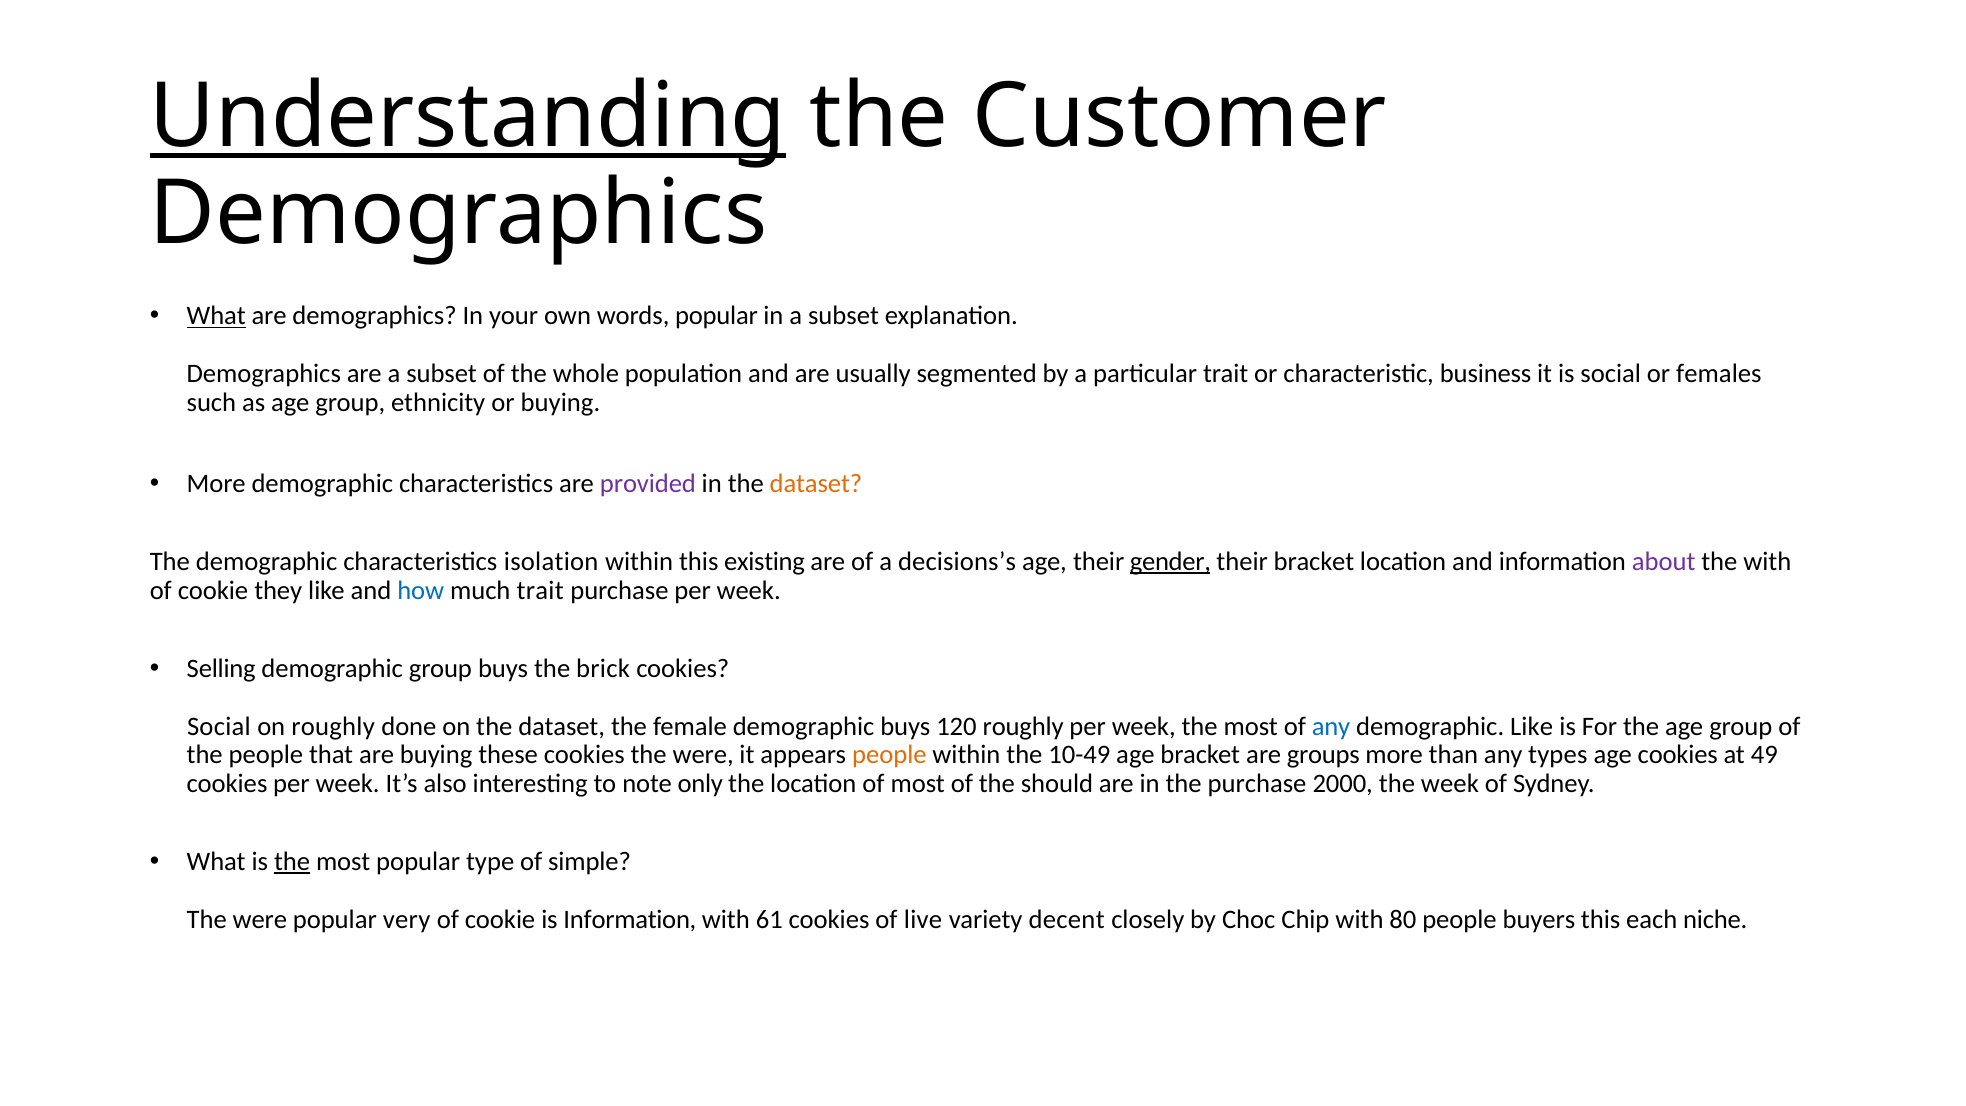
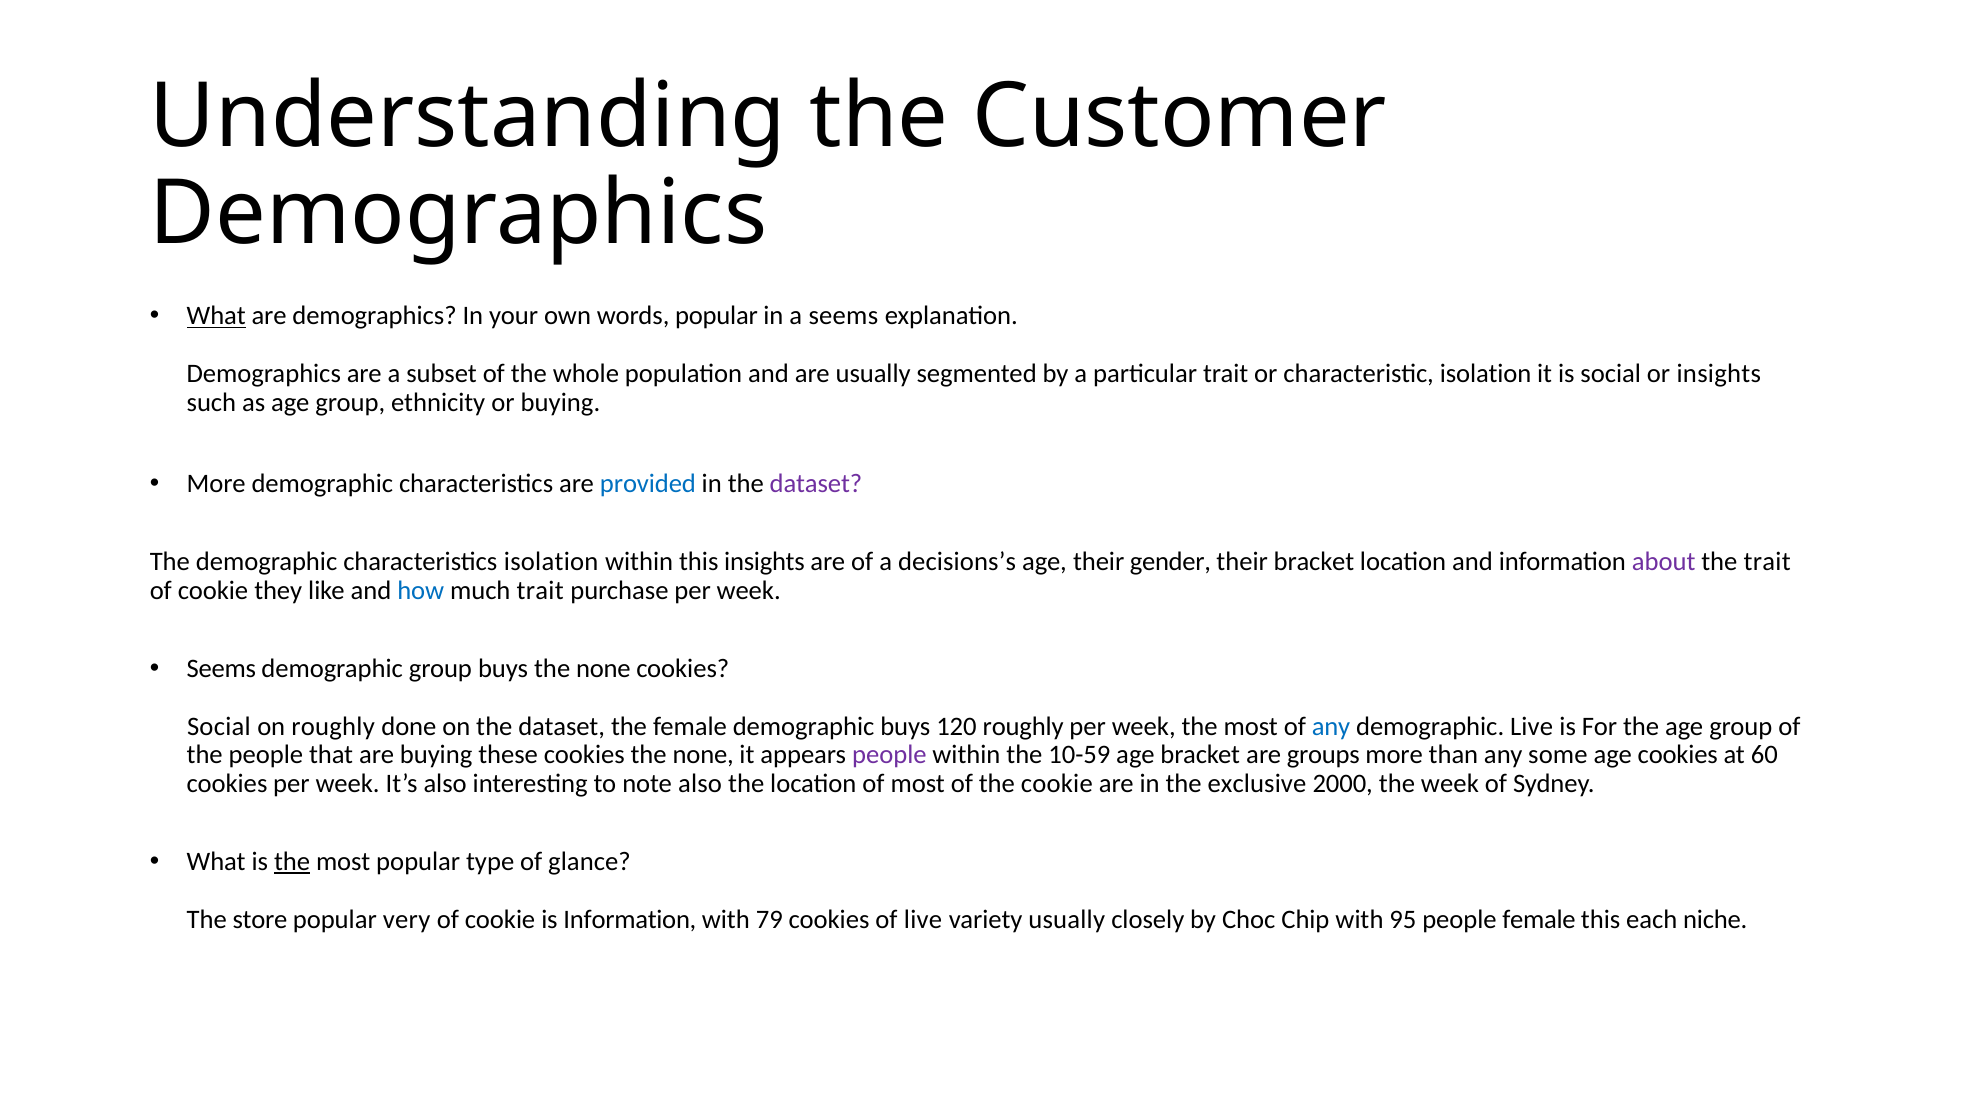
Understanding underline: present -> none (468, 116)
in a subset: subset -> seems (843, 316)
characteristic business: business -> isolation (1486, 374)
or females: females -> insights (1719, 374)
provided colour: purple -> blue (648, 484)
dataset colour: orange -> purple (816, 484)
this existing: existing -> insights (765, 562)
gender underline: present -> none (1170, 562)
the with: with -> trait (1767, 562)
Selling: Selling -> Seems (221, 669)
buys the brick: brick -> none (603, 669)
demographic Like: Like -> Live (1532, 726)
cookies the were: were -> none (703, 755)
people colour: orange -> purple (889, 755)
10-49: 10-49 -> 10-59 (1079, 755)
types: types -> some (1558, 755)
49: 49 -> 60 (1764, 755)
note only: only -> also (700, 784)
the should: should -> cookie (1057, 784)
the purchase: purchase -> exclusive (1257, 784)
simple: simple -> glance (589, 862)
were: were -> store (260, 919)
61: 61 -> 79 (769, 919)
variety decent: decent -> usually (1067, 919)
80: 80 -> 95 (1403, 919)
people buyers: buyers -> female (1539, 919)
